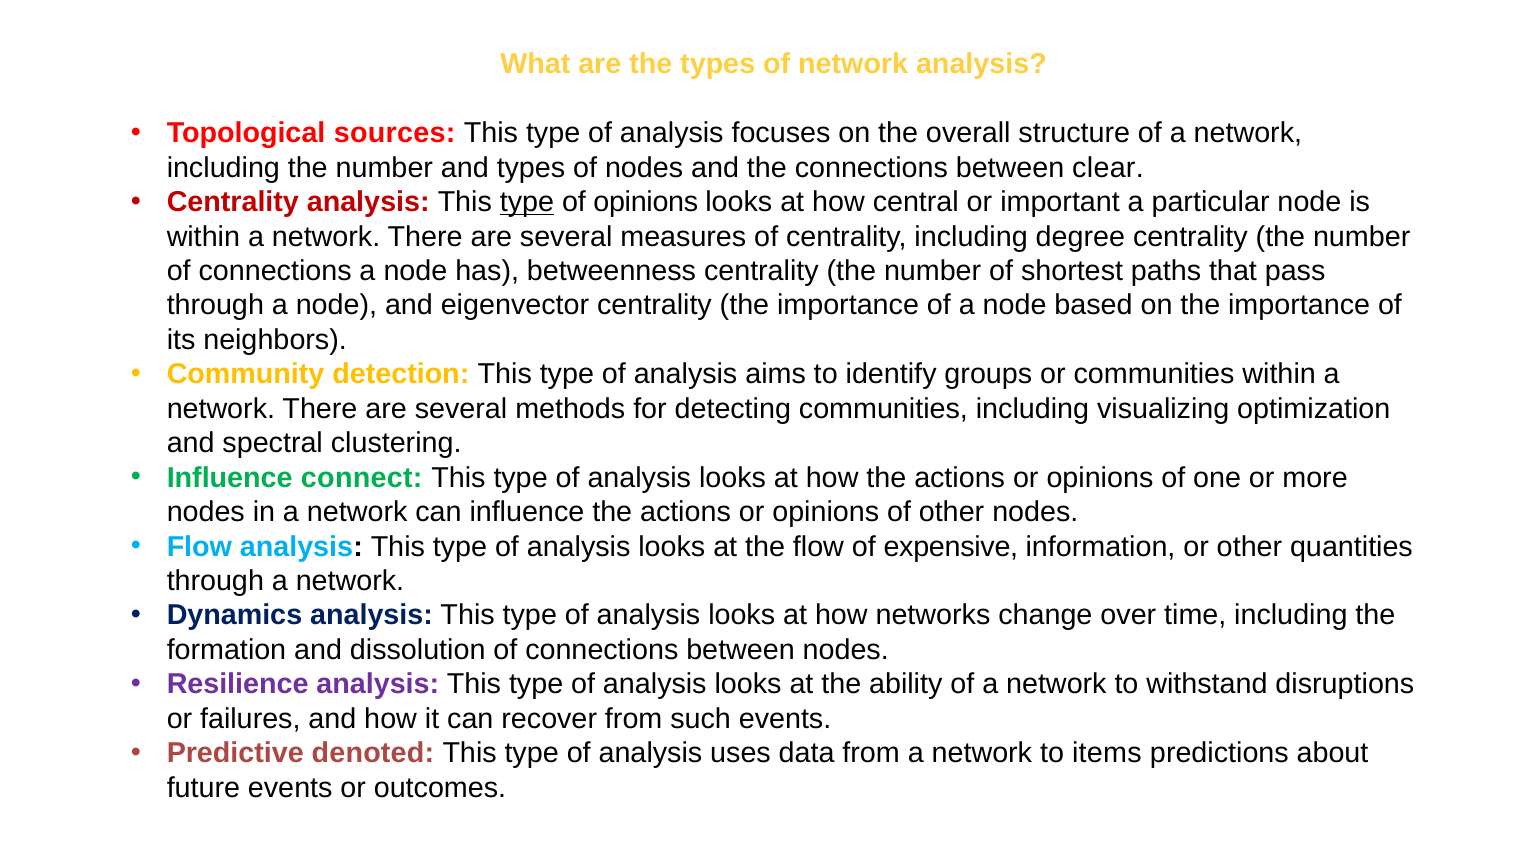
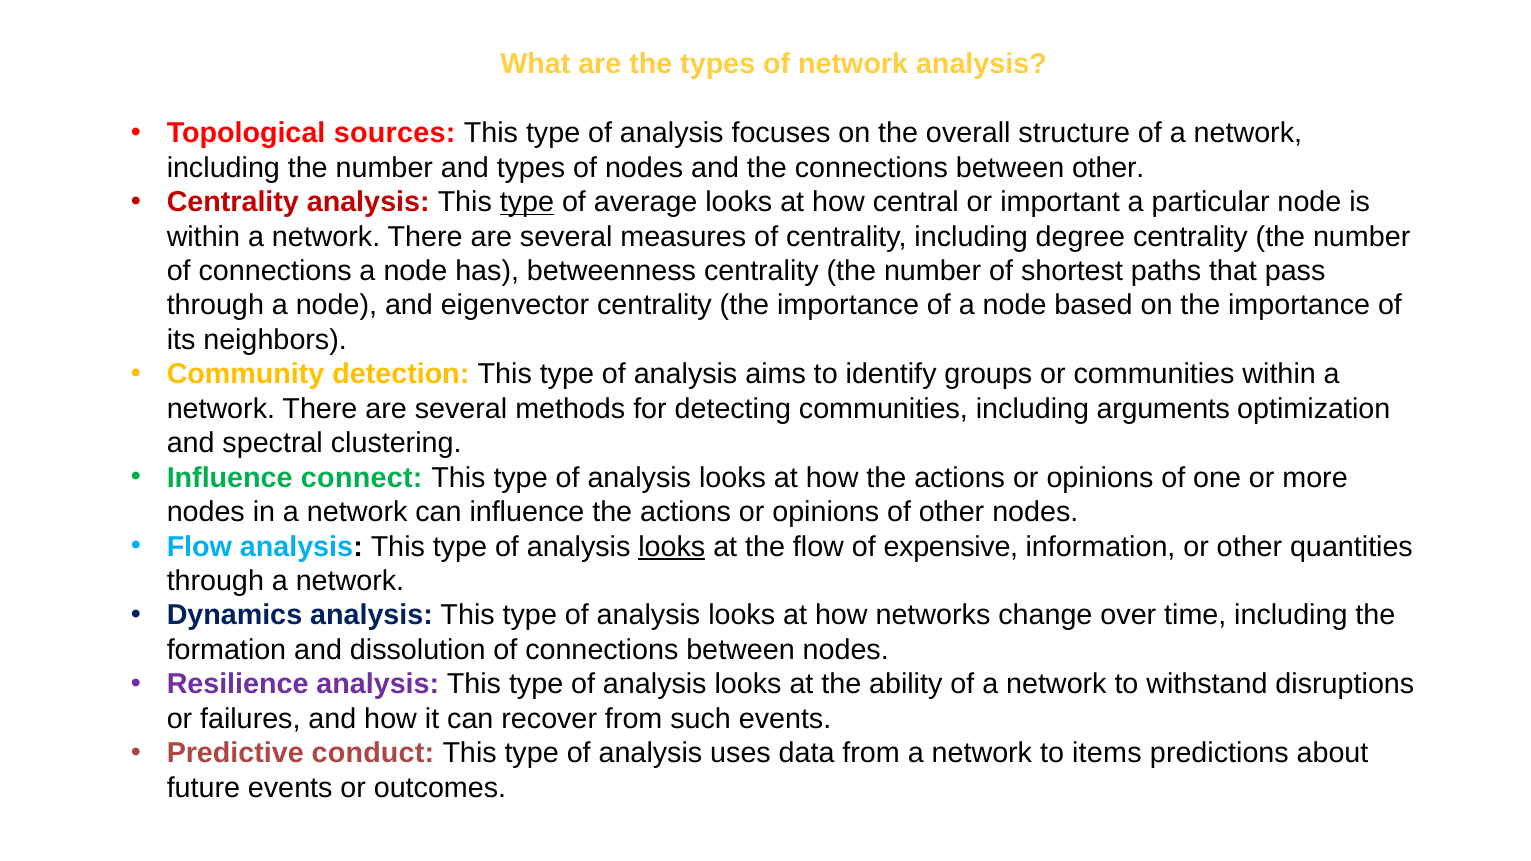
between clear: clear -> other (1108, 168)
of opinions: opinions -> average (646, 202)
visualizing: visualizing -> arguments (1163, 409)
looks underline: none -> present (672, 547)
denoted: denoted -> conduct (373, 753)
